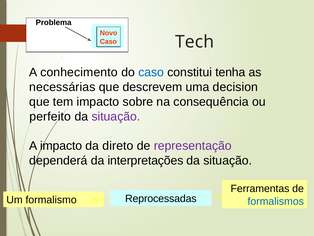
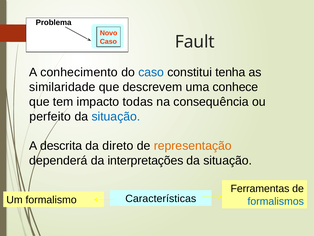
Tech: Tech -> Fault (195, 42)
necessárias: necessárias -> similaridade (62, 87)
decision: decision -> conhece (235, 87)
sobre: sobre -> todas (138, 102)
situação colour: purple -> blue (116, 116)
A impacto: impacto -> descrita (61, 146)
representação colour: purple -> orange (193, 146)
Reprocessadas: Reprocessadas -> Características (161, 198)
